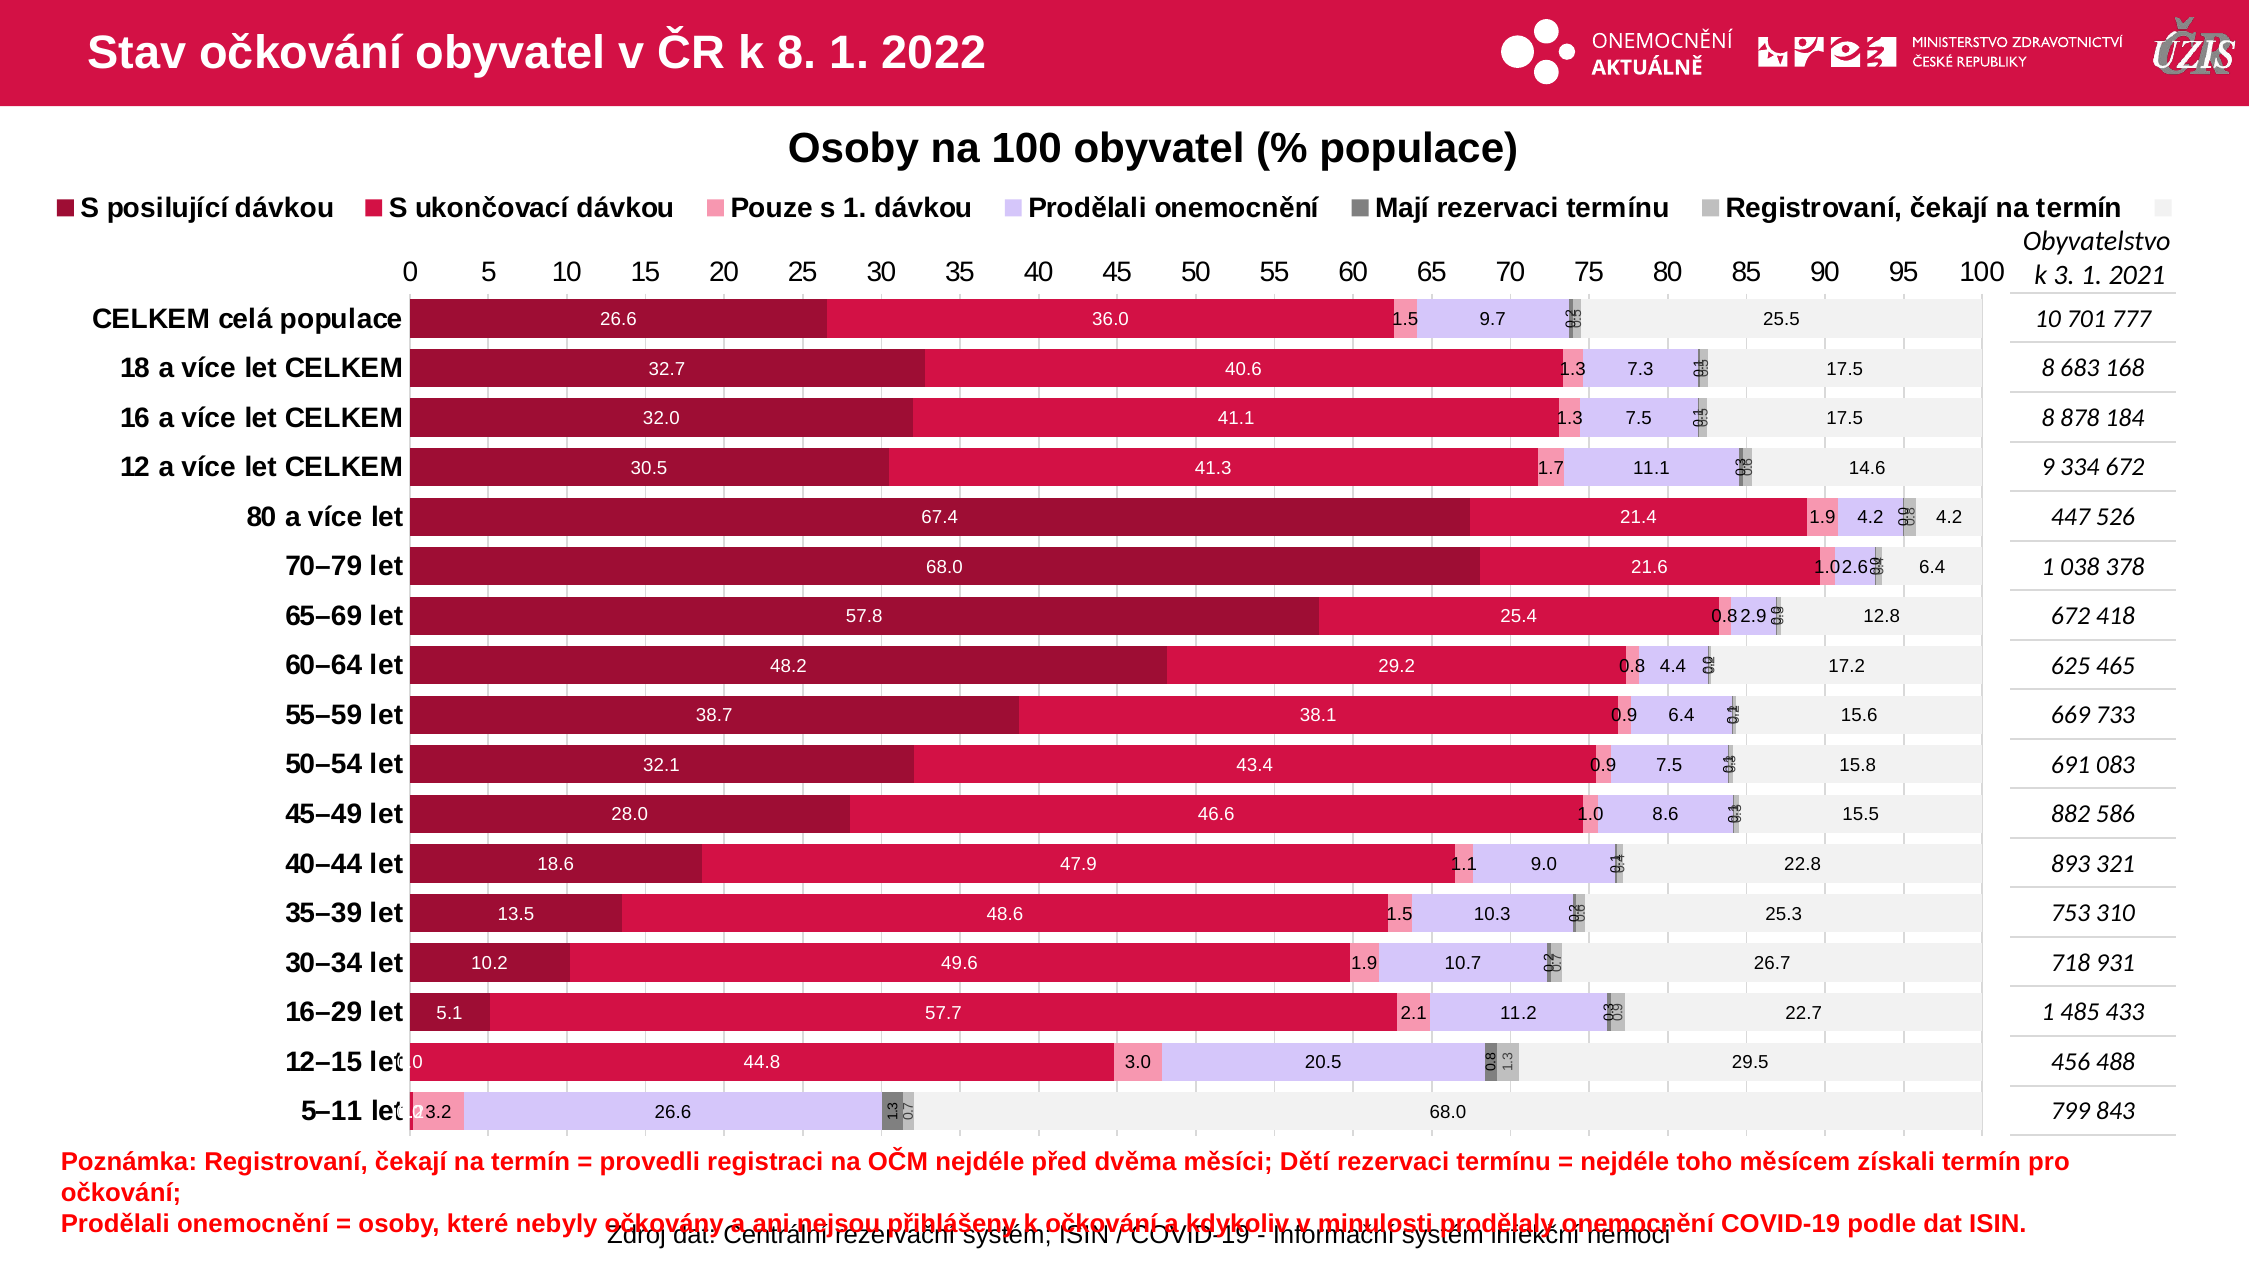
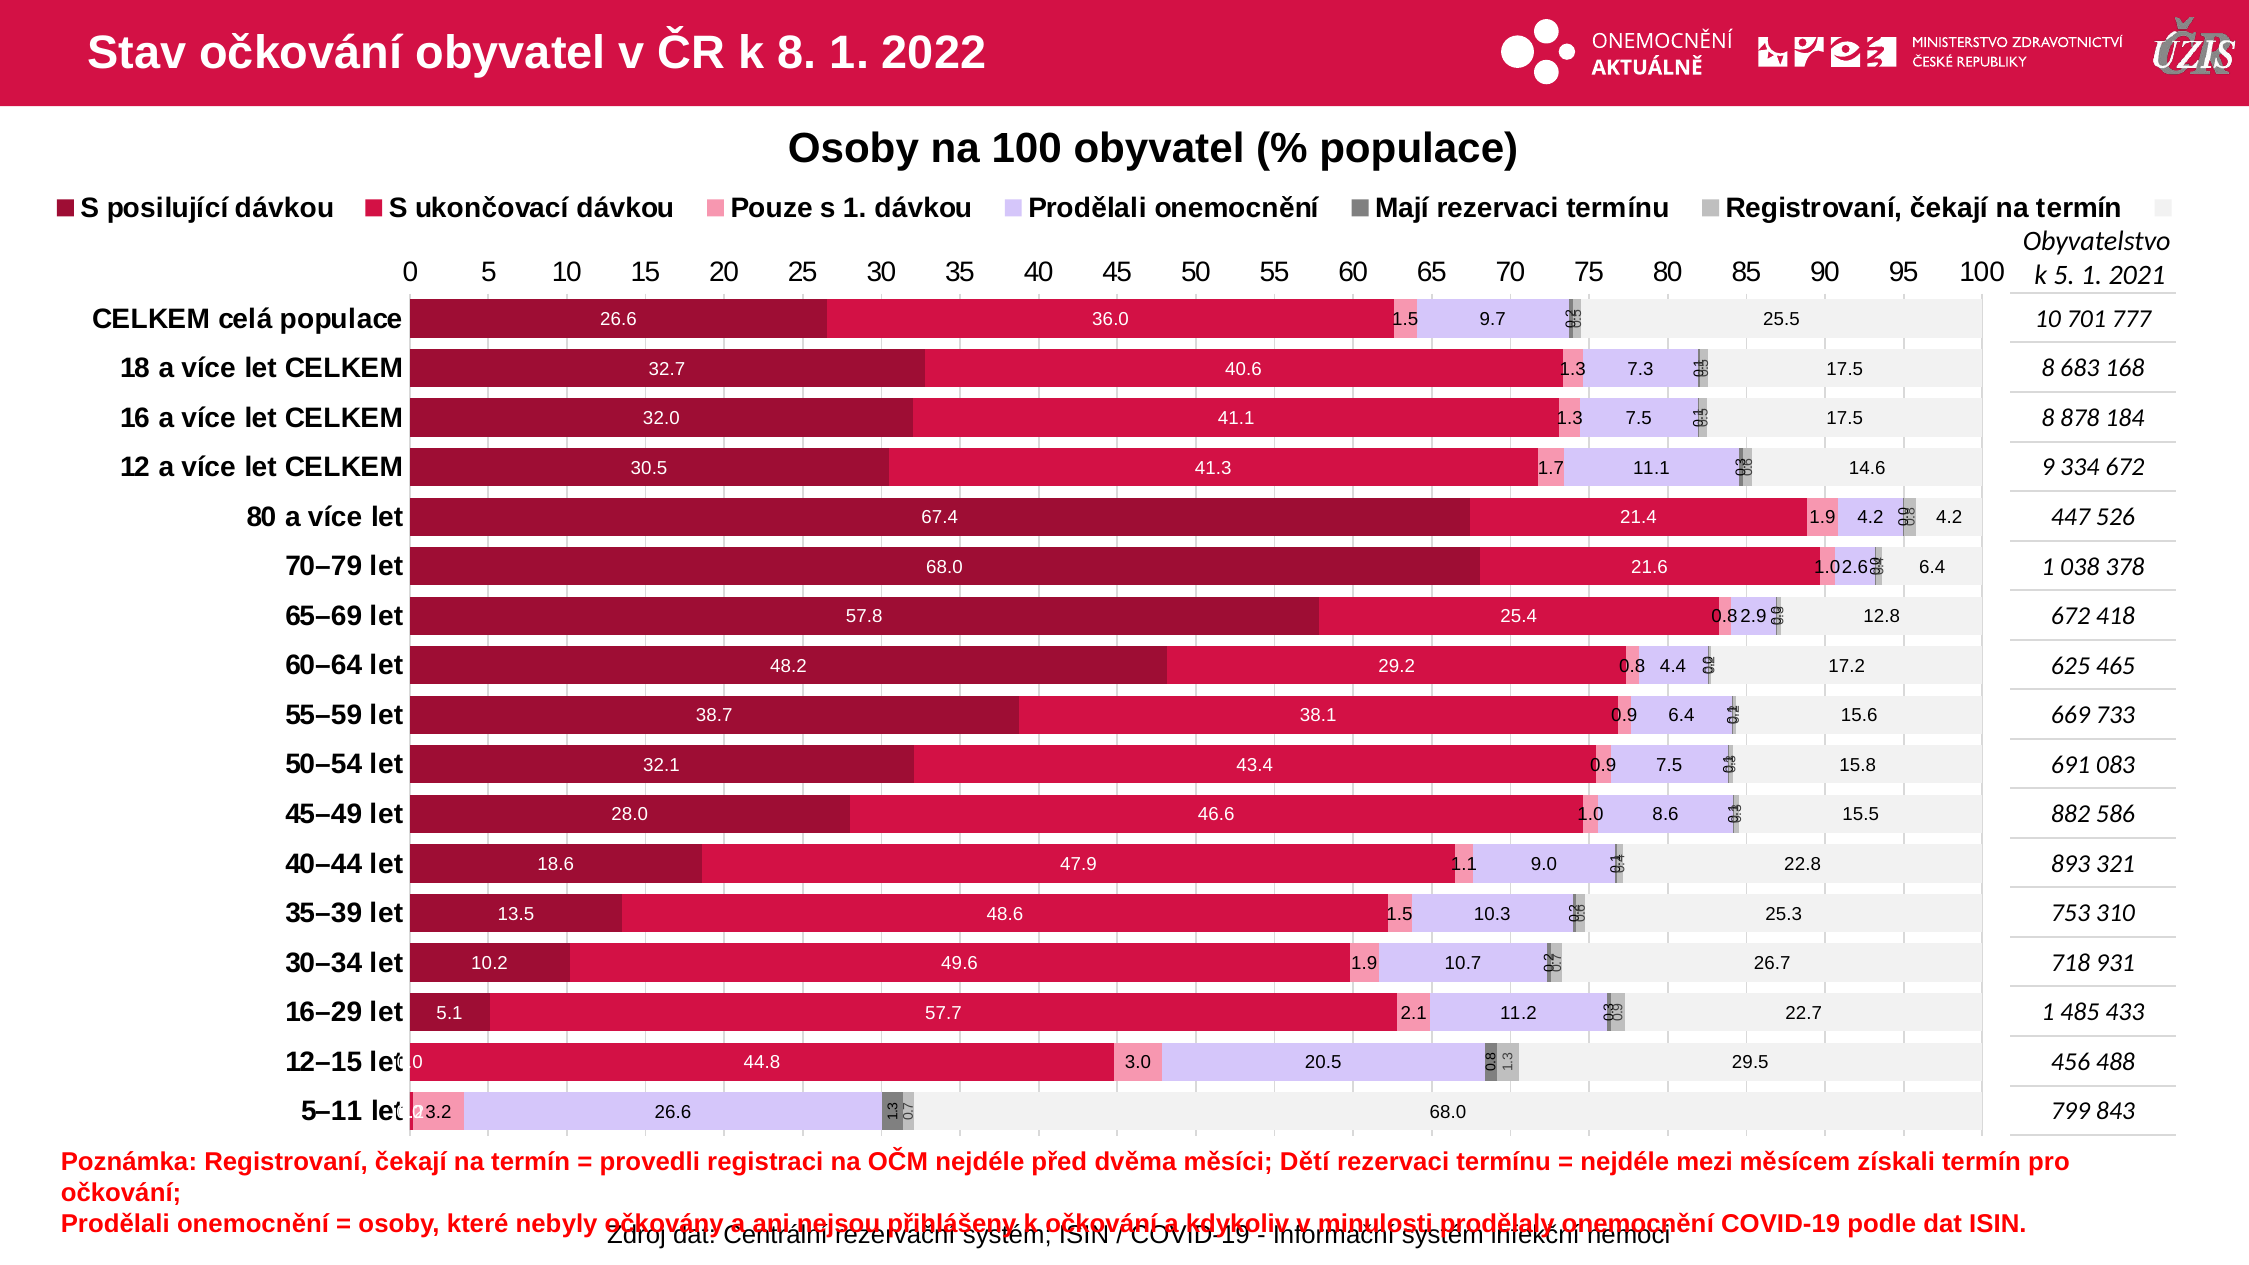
k 3: 3 -> 5 (2064, 275)
toho: toho -> mezi (1705, 1162)
